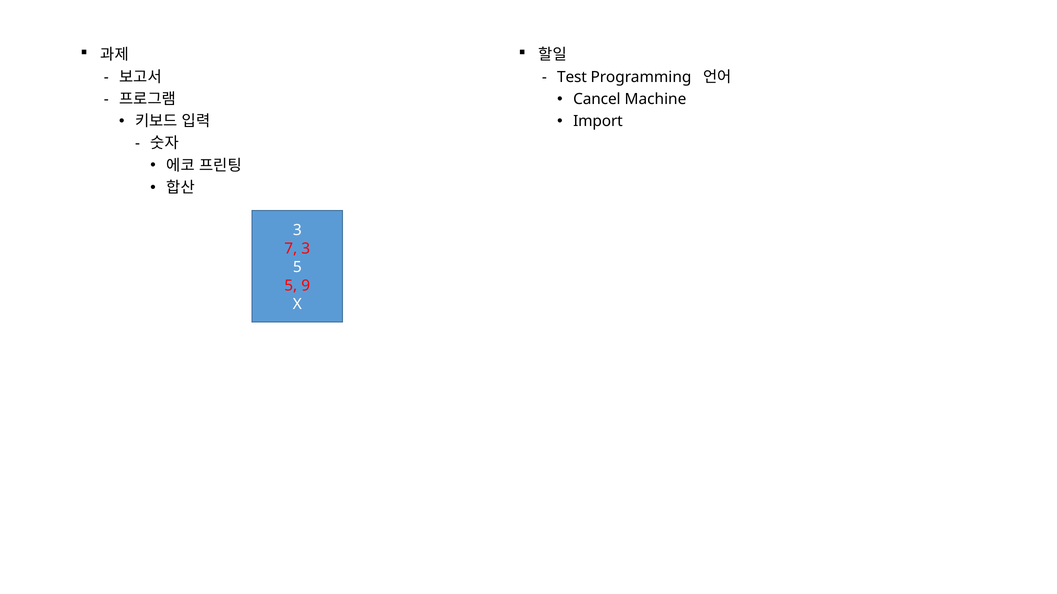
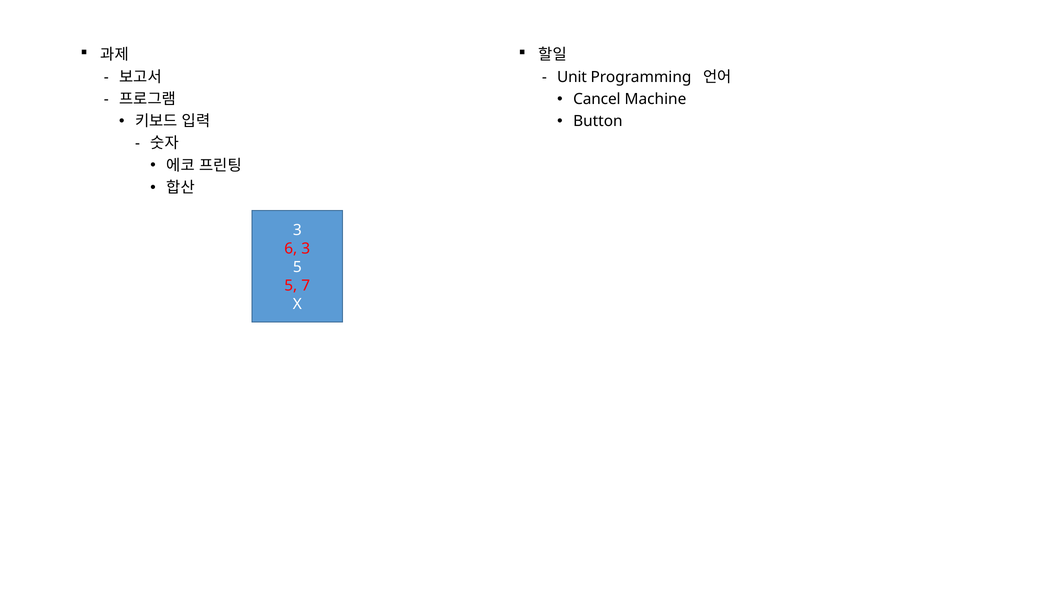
Test: Test -> Unit (572, 77)
Import: Import -> Button (598, 121)
7: 7 -> 6 (291, 249)
9: 9 -> 7 (306, 286)
